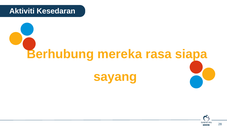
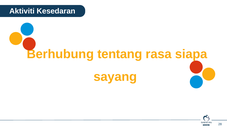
mereka: mereka -> tentang (120, 54)
